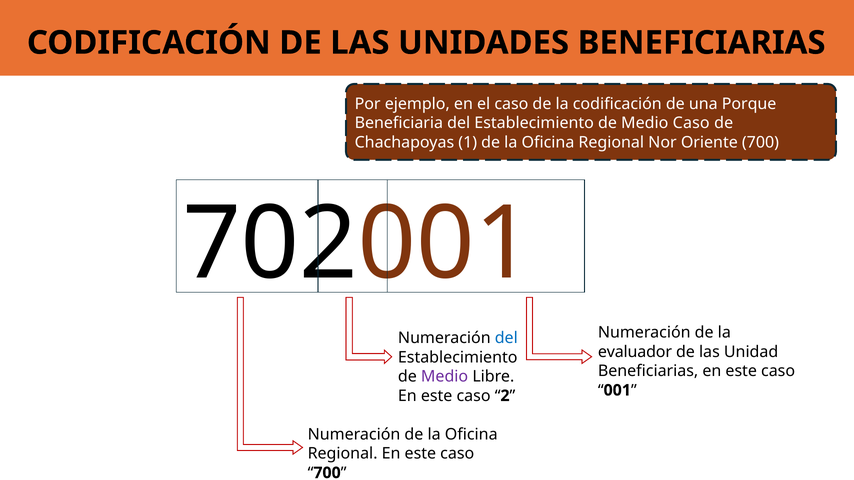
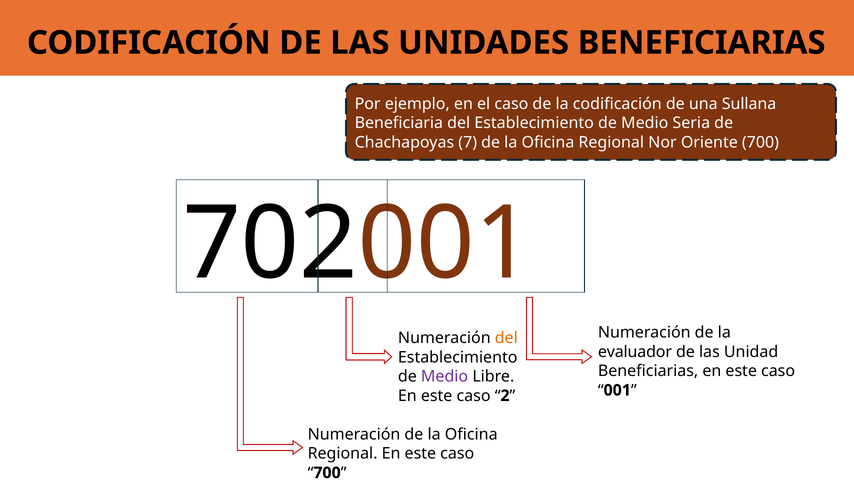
Porque: Porque -> Sullana (749, 104)
Medio Caso: Caso -> Seria (691, 123)
1: 1 -> 7 (468, 142)
del colour: blue -> orange (506, 338)
